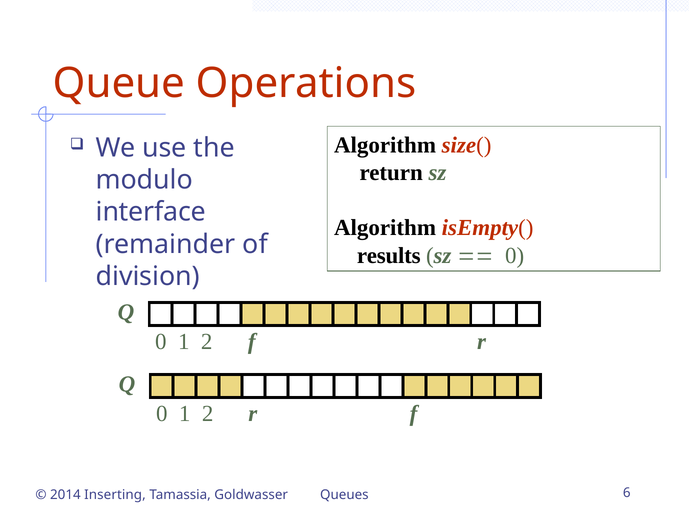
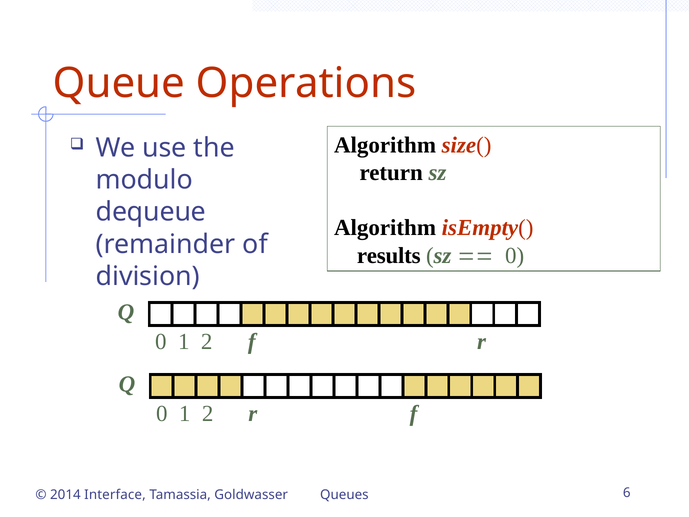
interface: interface -> dequeue (151, 212)
Inserting: Inserting -> Interface (115, 495)
